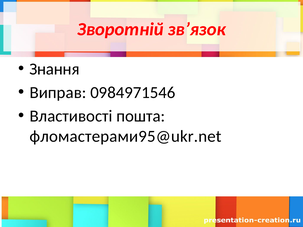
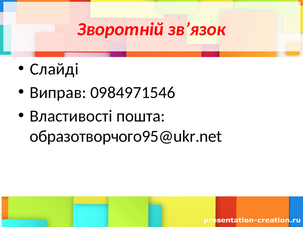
Знання: Знання -> Слайді (54, 69)
фломастерами95@ukr.net: фломастерами95@ukr.net -> образотворчого95@ukr.net (126, 136)
